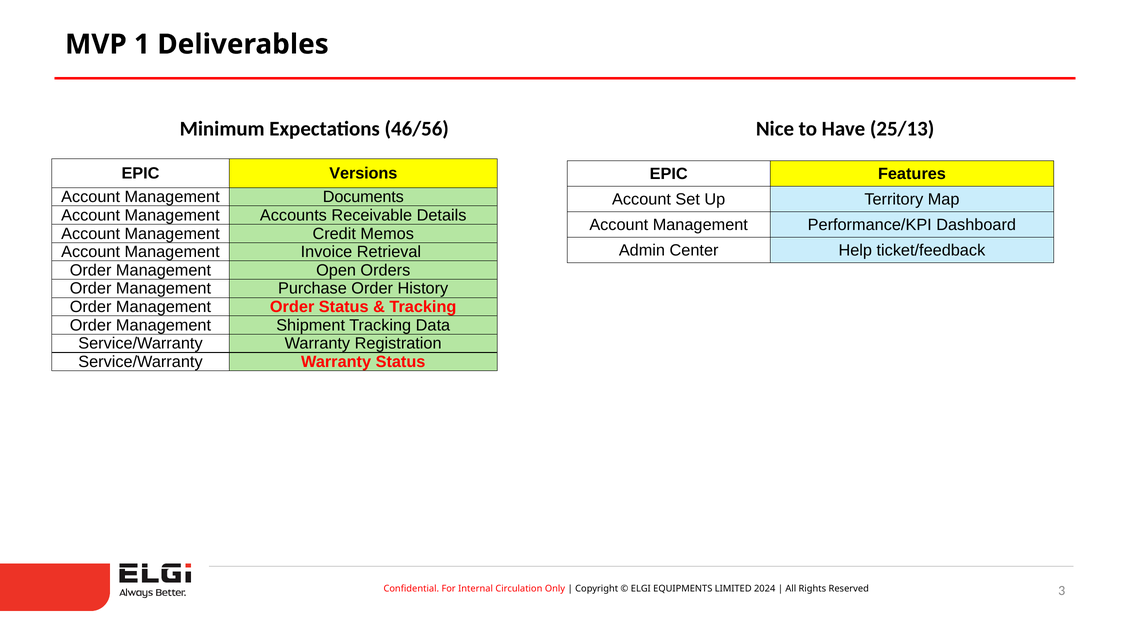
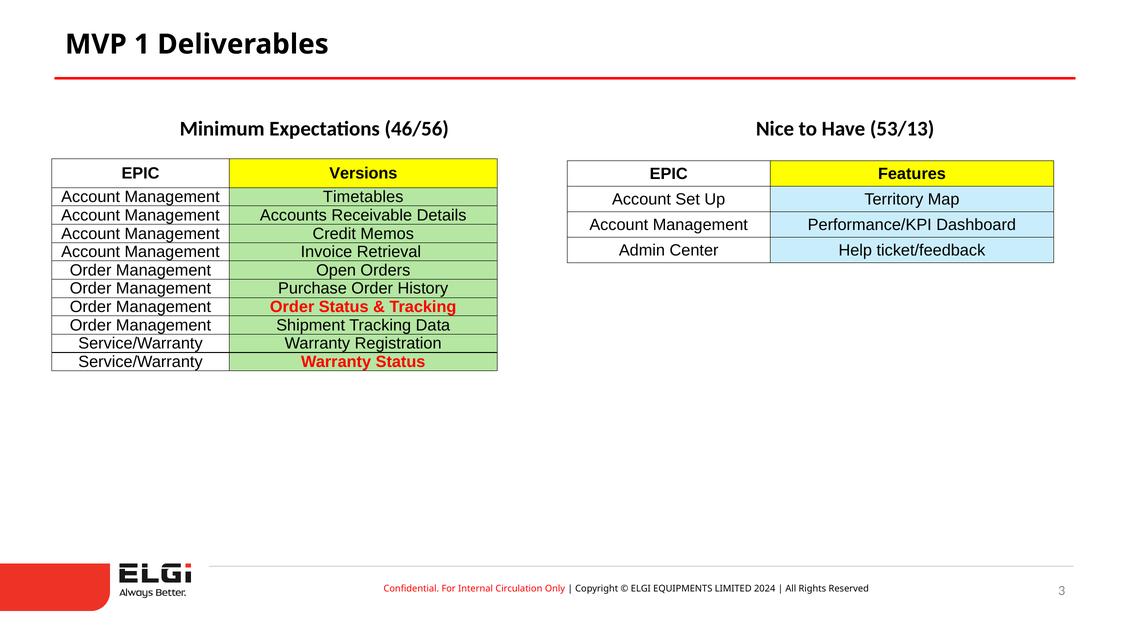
25/13: 25/13 -> 53/13 (902, 129)
Documents: Documents -> Timetables (363, 197)
